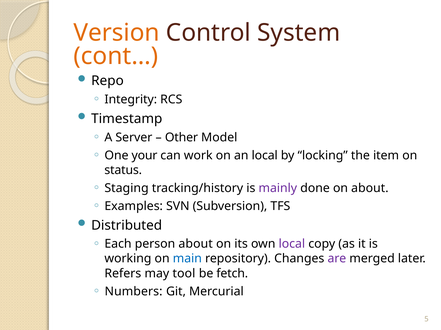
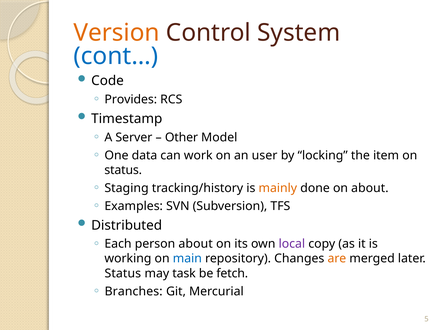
cont… colour: orange -> blue (116, 56)
Repo: Repo -> Code (108, 81)
Integrity: Integrity -> Provides (131, 100)
your: your -> data (144, 156)
an local: local -> user (265, 156)
mainly colour: purple -> orange (278, 189)
are colour: purple -> orange (337, 259)
Refers: Refers -> Status (123, 274)
tool: tool -> task (184, 274)
Numbers: Numbers -> Branches (134, 292)
